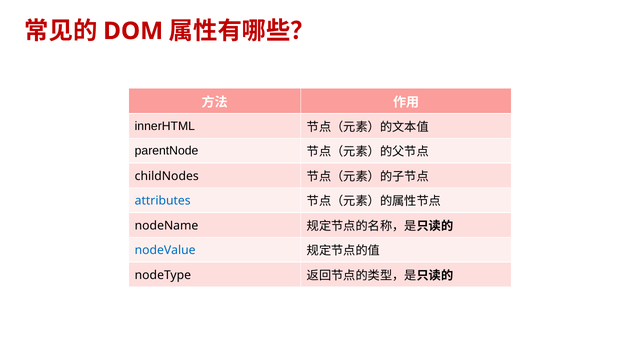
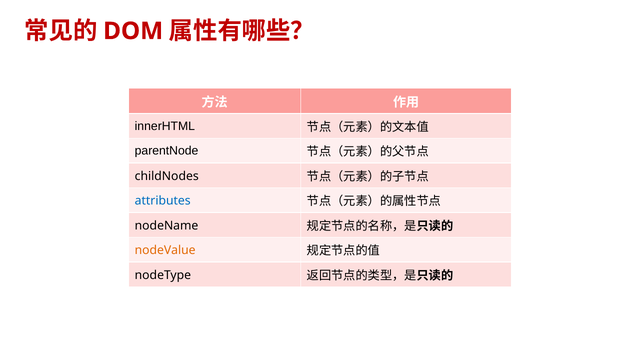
nodeValue colour: blue -> orange (165, 250)
